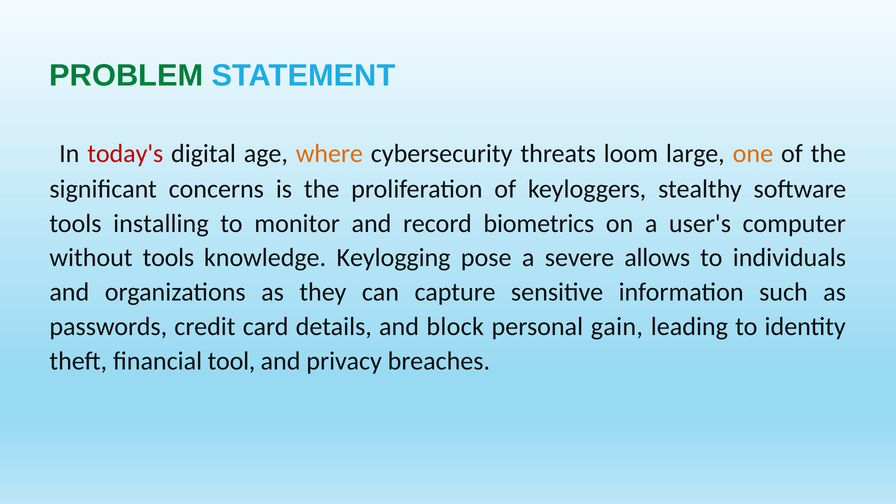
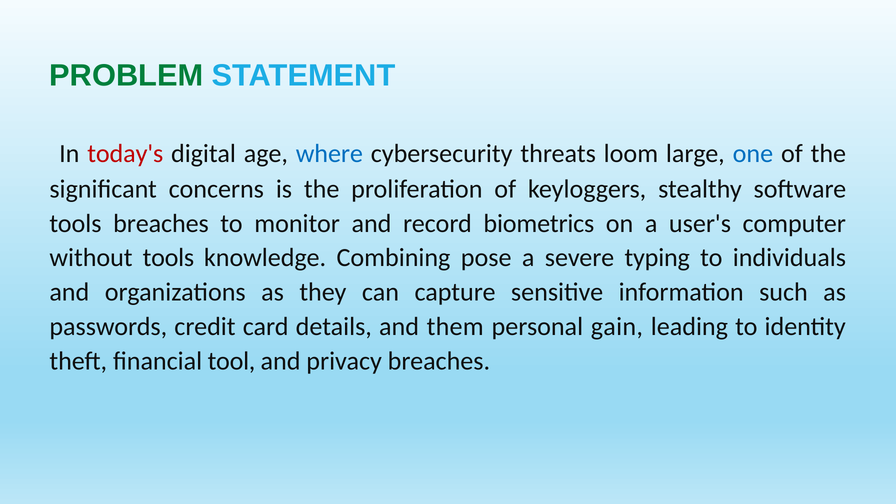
where colour: orange -> blue (329, 154)
one colour: orange -> blue (753, 154)
tools installing: installing -> breaches (161, 223)
Keylogging: Keylogging -> Combining (393, 258)
allows: allows -> typing (657, 258)
block: block -> them (455, 327)
